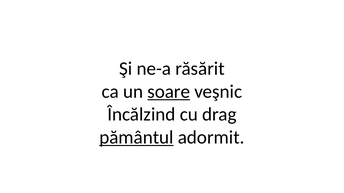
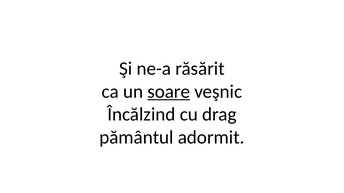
pământul underline: present -> none (136, 138)
